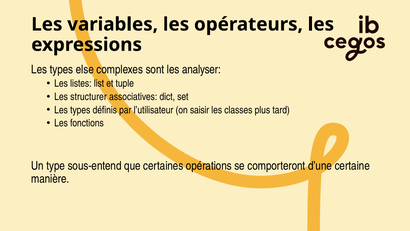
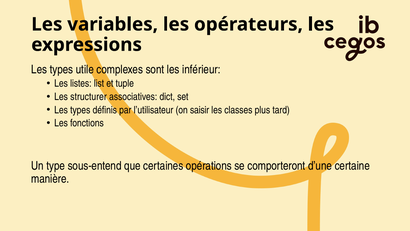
else: else -> utile (85, 69)
analyser: analyser -> inférieur (201, 69)
